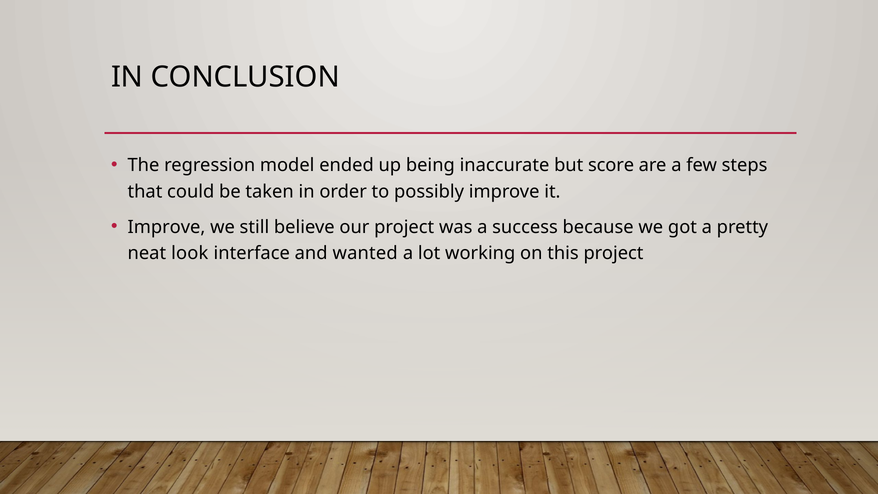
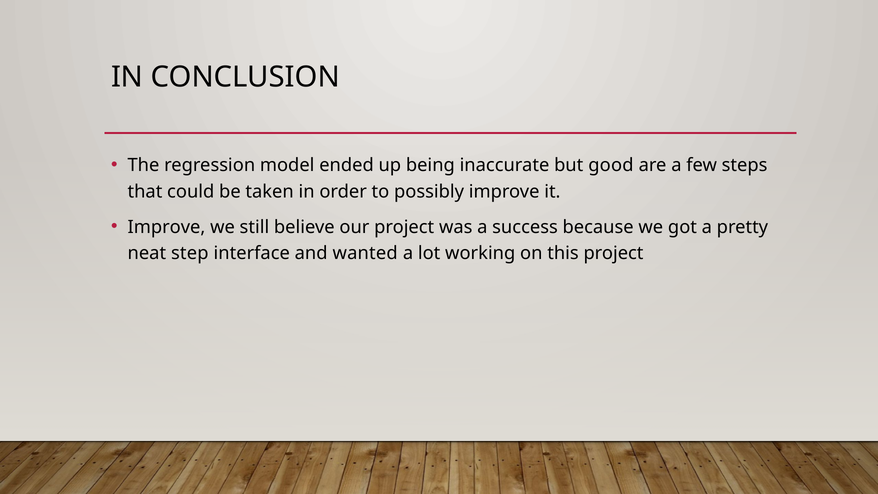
score: score -> good (611, 165)
look: look -> step (190, 253)
